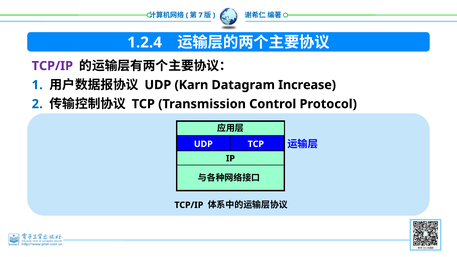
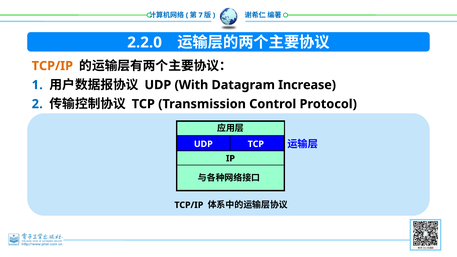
1.2.4: 1.2.4 -> 2.2.0 (145, 42)
TCP/IP colour: purple -> orange (52, 66)
Karn: Karn -> With (191, 85)
